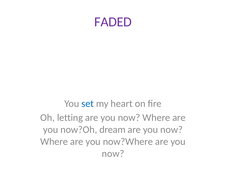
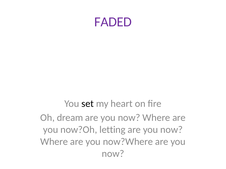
set colour: blue -> black (88, 104)
letting: letting -> dream (70, 118)
dream: dream -> letting (112, 130)
